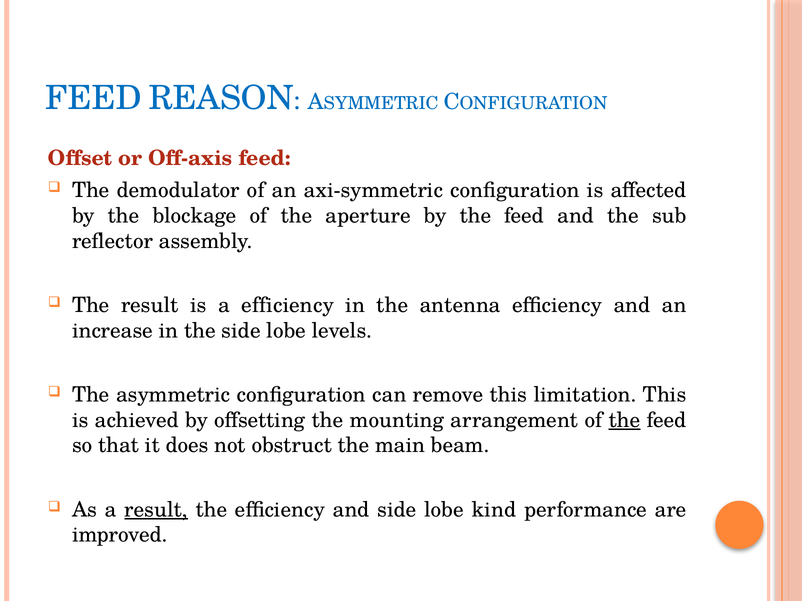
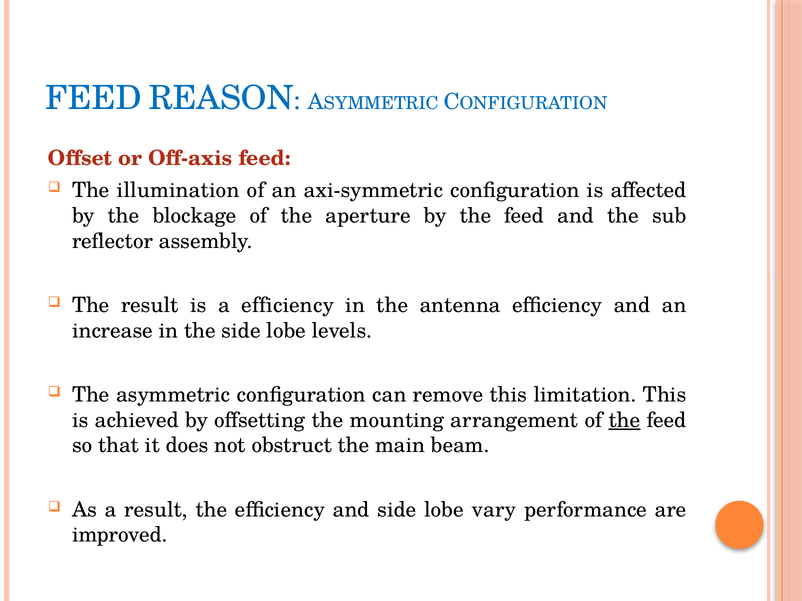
demodulator: demodulator -> illumination (178, 191)
result underline: present -> none (156, 510)
kind: kind -> vary (494, 510)
